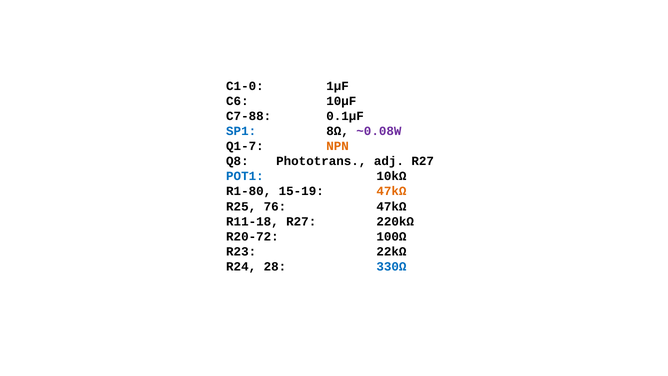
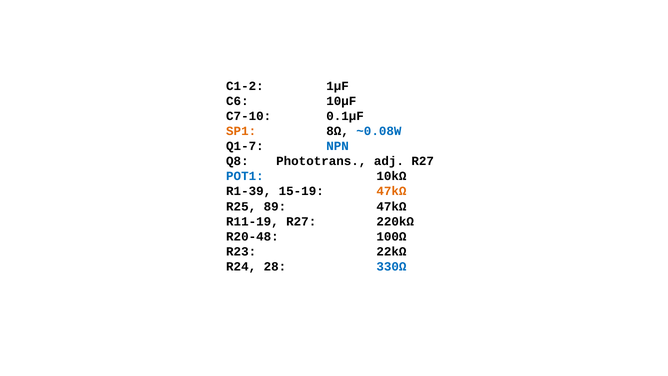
C1-0: C1-0 -> C1-2 (245, 86)
C7-88: C7-88 -> C7-10 (249, 116)
SP1 colour: blue -> orange (241, 131)
~0.08W colour: purple -> blue (379, 131)
NPN colour: orange -> blue (338, 146)
R1-80: R1-80 -> R1-39 (249, 191)
76: 76 -> 89 (275, 206)
R11-18: R11-18 -> R11-19 (252, 221)
R20-72: R20-72 -> R20-48 (252, 236)
